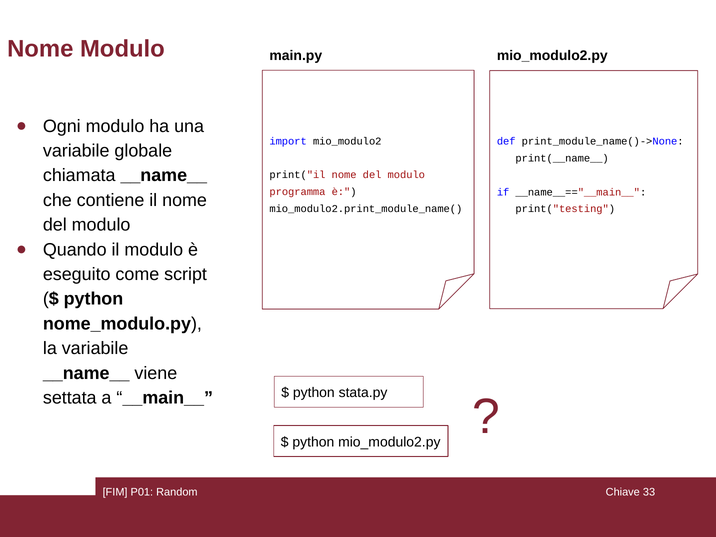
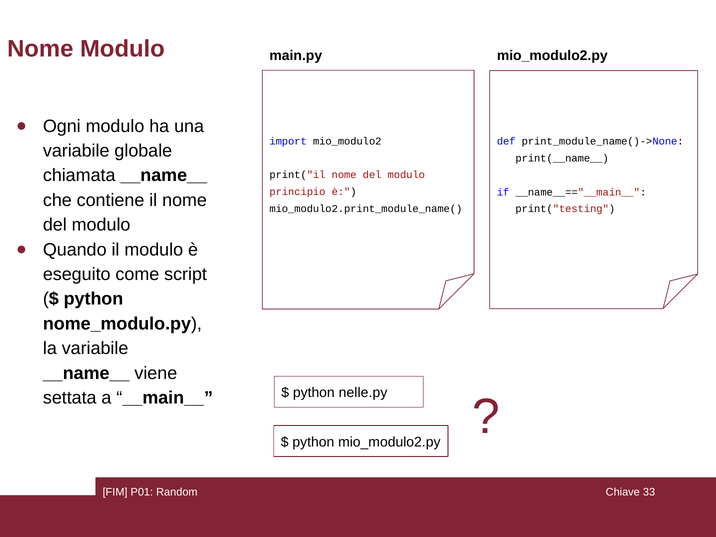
programma: programma -> principio (297, 192)
stata.py: stata.py -> nelle.py (363, 393)
